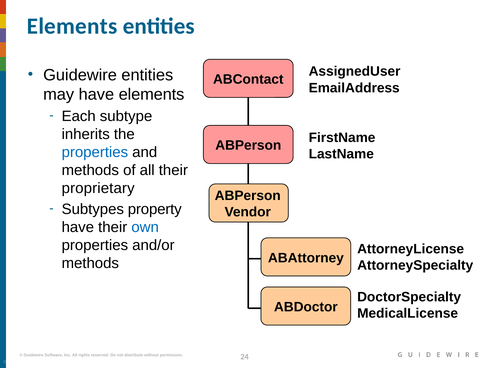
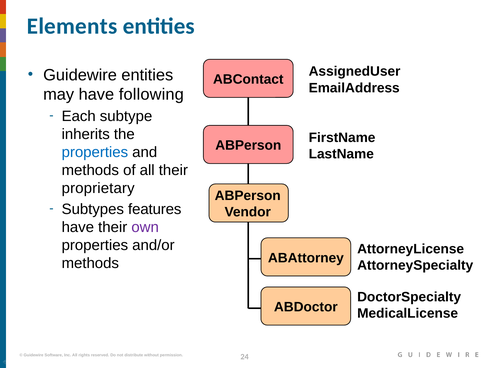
have elements: elements -> following (151, 95)
property: property -> features (155, 209)
own colour: blue -> purple (145, 227)
